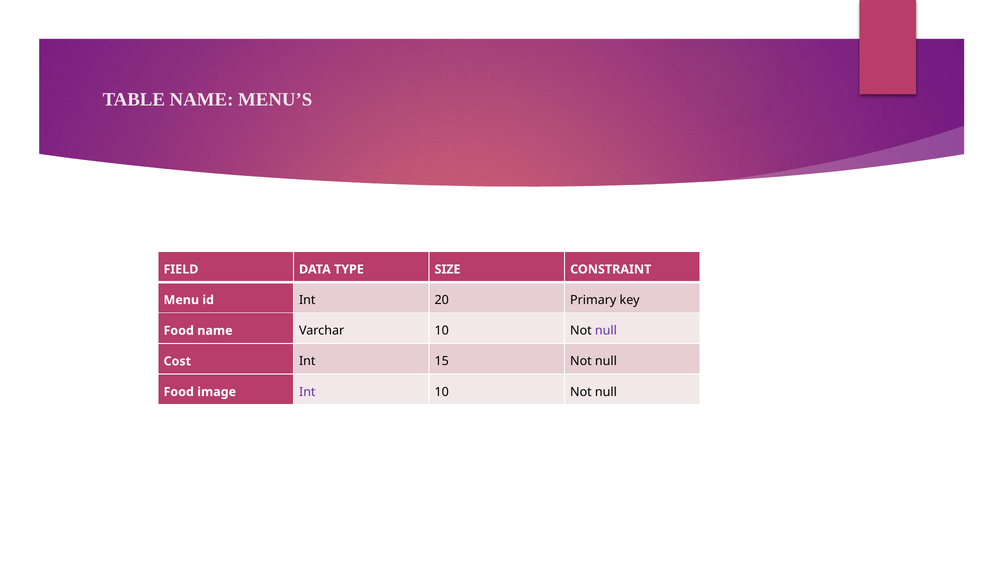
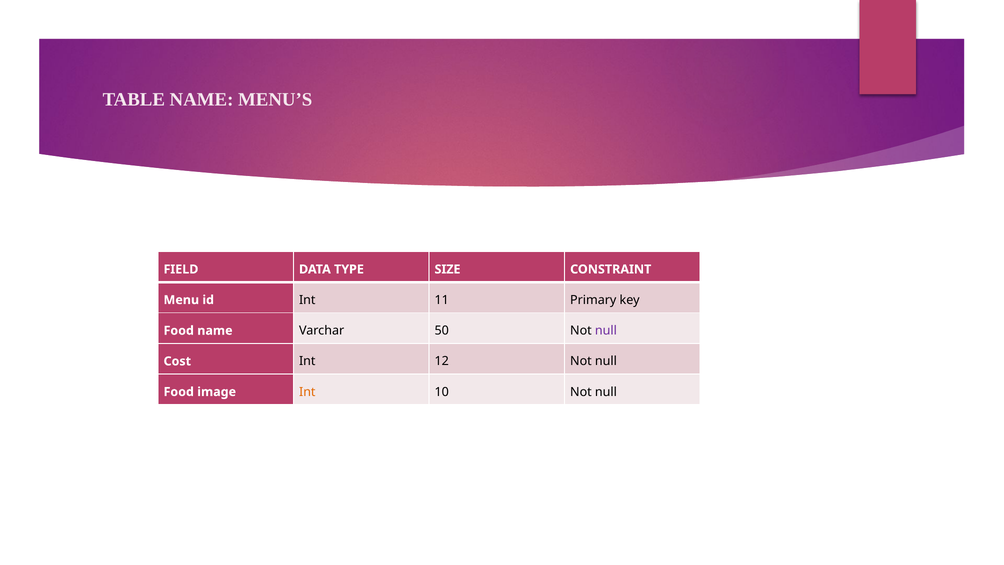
20: 20 -> 11 (442, 300)
Varchar 10: 10 -> 50 (442, 330)
15: 15 -> 12 (442, 361)
Int colour: purple -> orange (307, 392)
